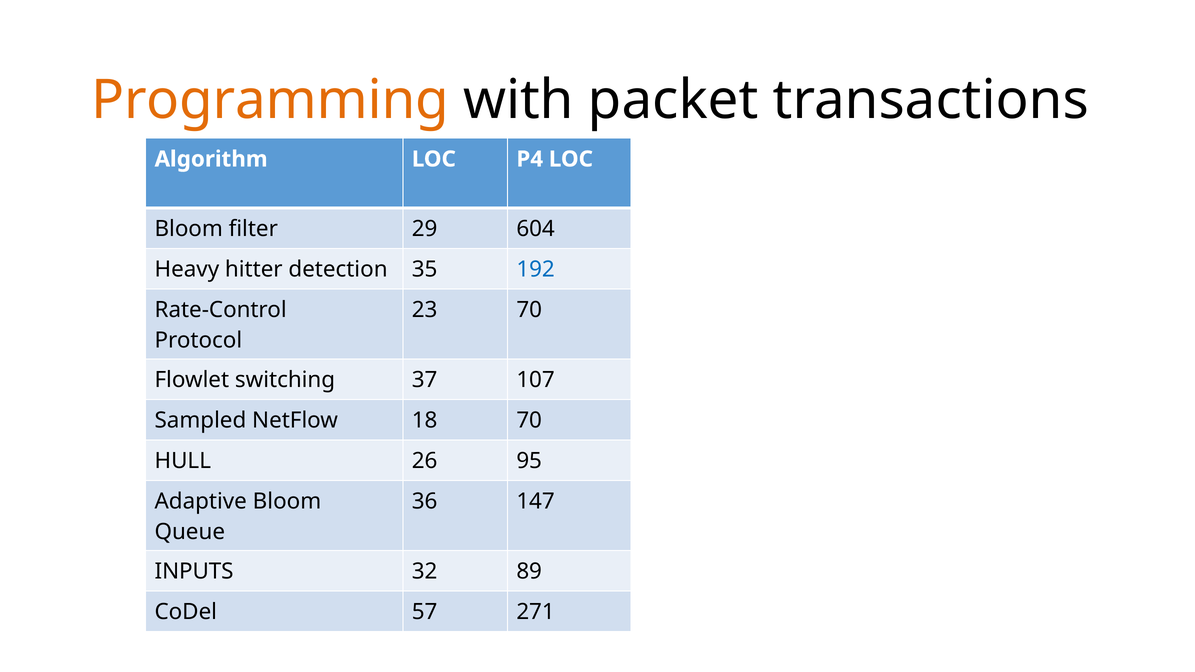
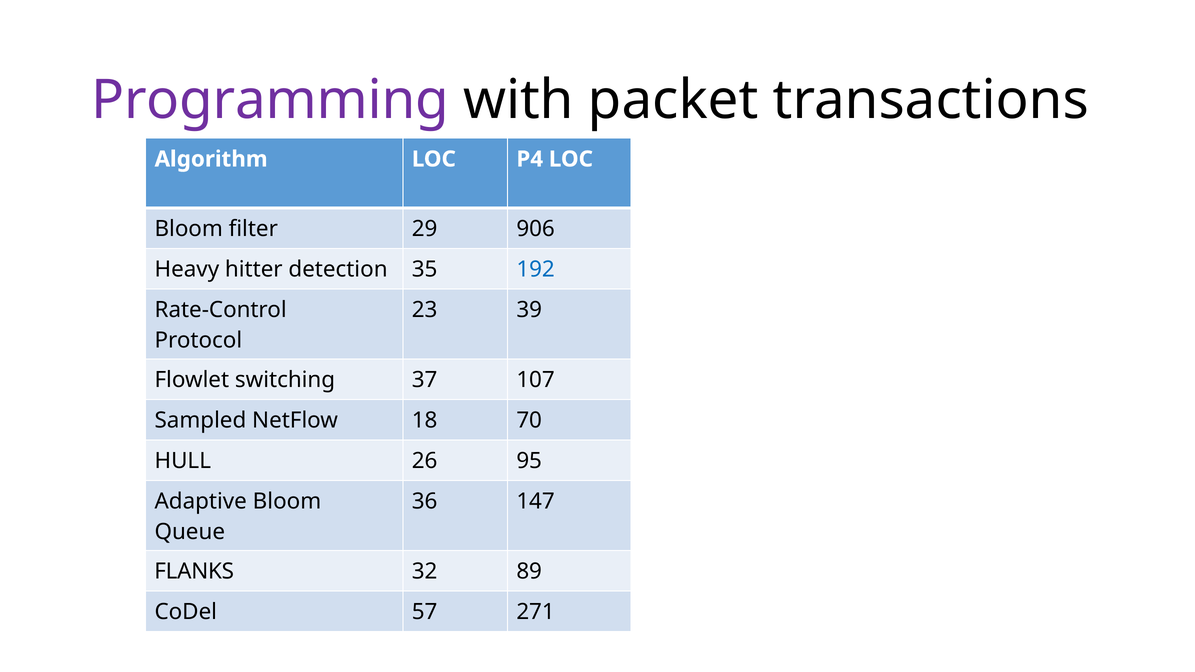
Programming colour: orange -> purple (270, 100)
604: 604 -> 906 (536, 229)
23 70: 70 -> 39 (529, 310)
INPUTS: INPUTS -> FLANKS (194, 572)
